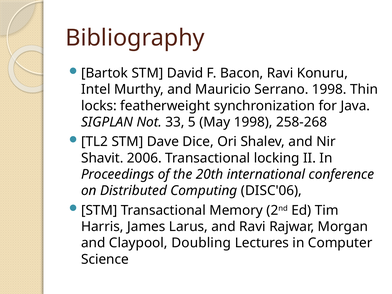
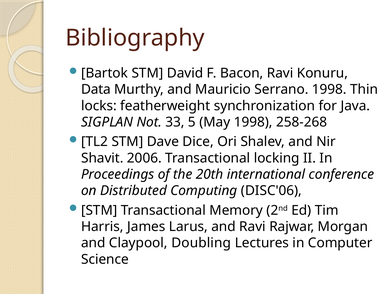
Intel: Intel -> Data (96, 89)
